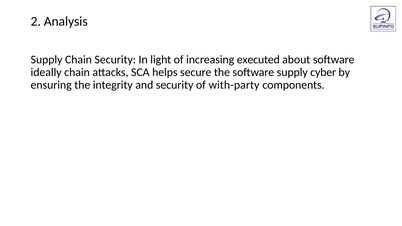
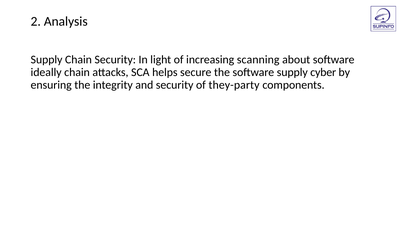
executed: executed -> scanning (258, 60)
with-party: with-party -> they-party (234, 85)
